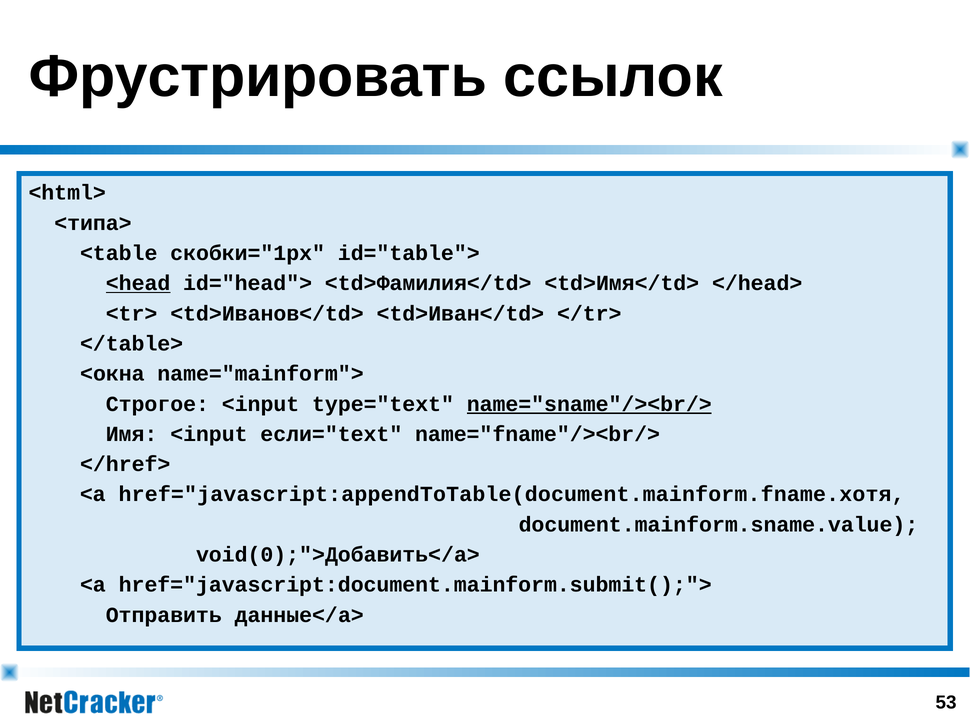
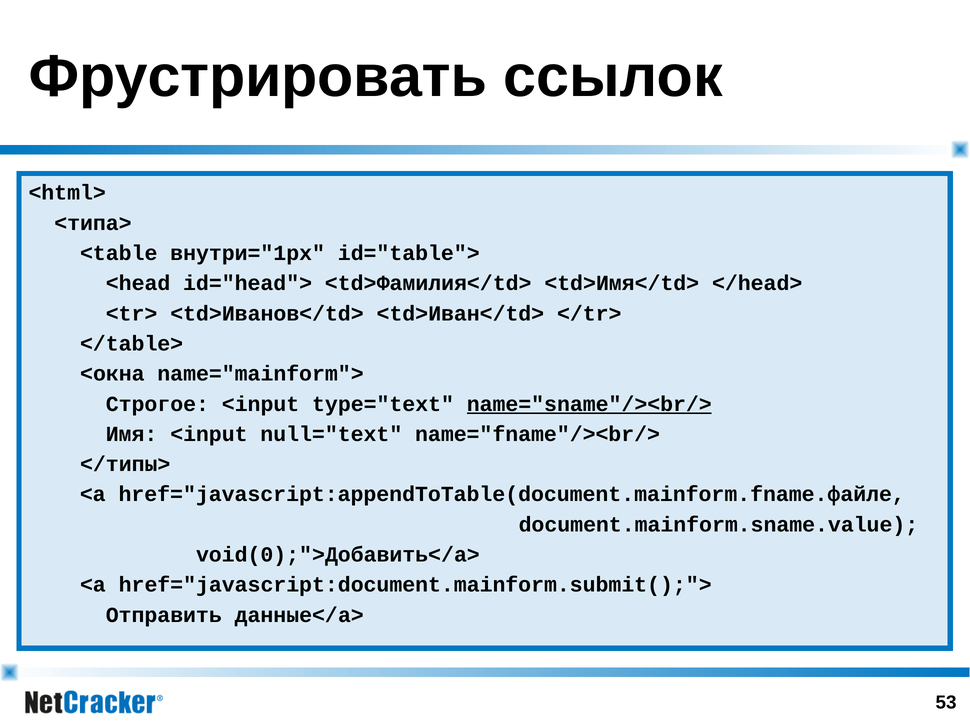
скобки="1px: скобки="1px -> внутри="1px (248, 253)
<head underline: present -> none (138, 284)
если="text: если="text -> null="text (331, 434)
</href>: </href> -> </типы> (125, 465)
href="javascript:appendToTable(document.mainform.fname.хотя: href="javascript:appendToTable(document.mainform.fname.хотя -> href="javascript:appendToTable(document.mainform.fname.файле (512, 495)
